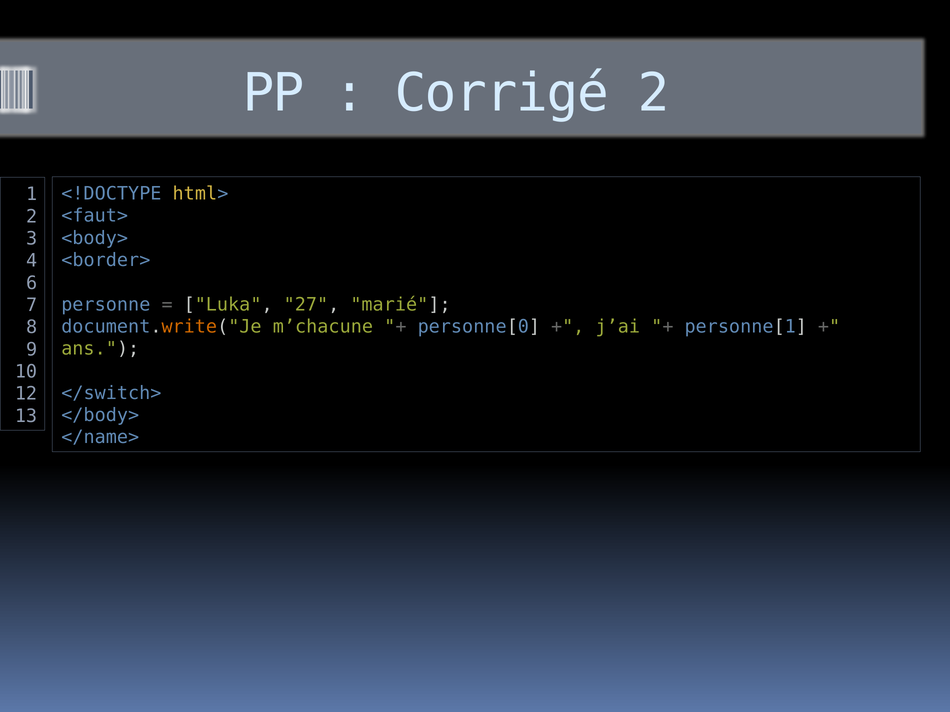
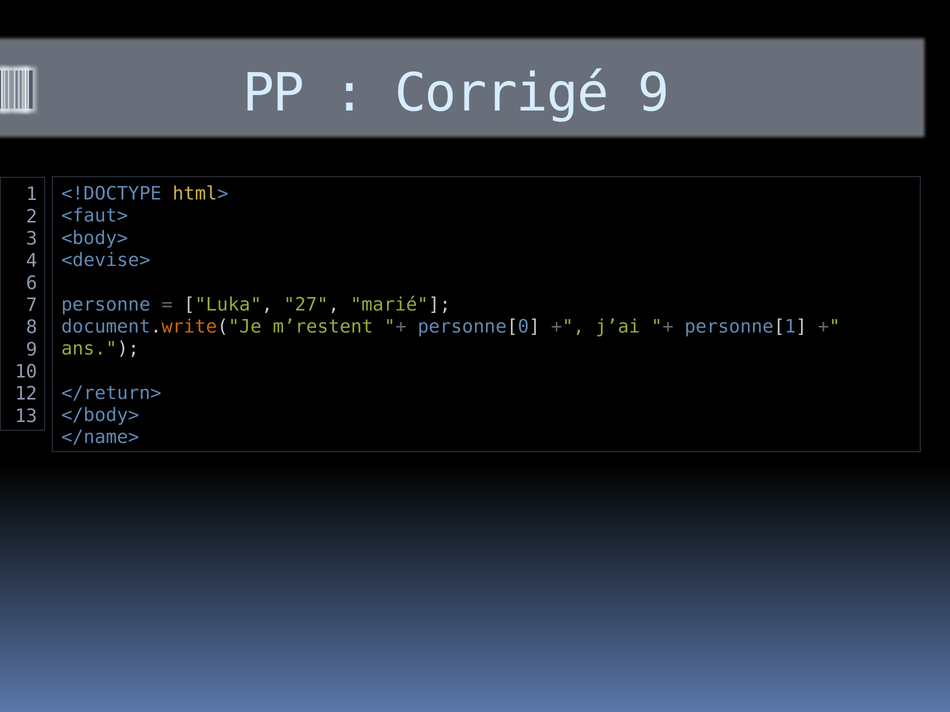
Corrigé 2: 2 -> 9 (654, 93)
<border>: <border> -> <devise> (106, 260)
m’chacune: m’chacune -> m’restent (323, 327)
</switch>: </switch> -> </return> (111, 393)
